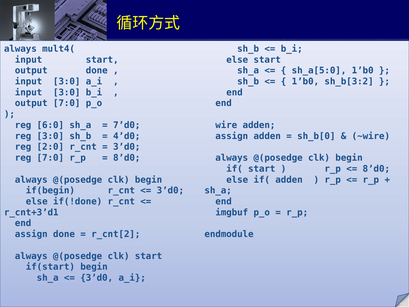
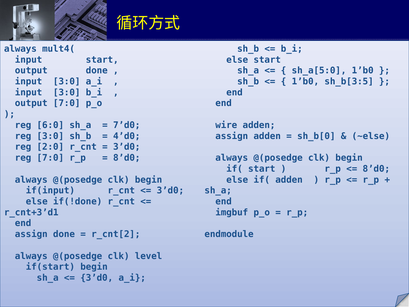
sh_b[3:2: sh_b[3:2 -> sh_b[3:5 (349, 81)
~wire: ~wire -> ~else (371, 136)
if(begin: if(begin -> if(input (50, 190)
clk start: start -> level (149, 256)
